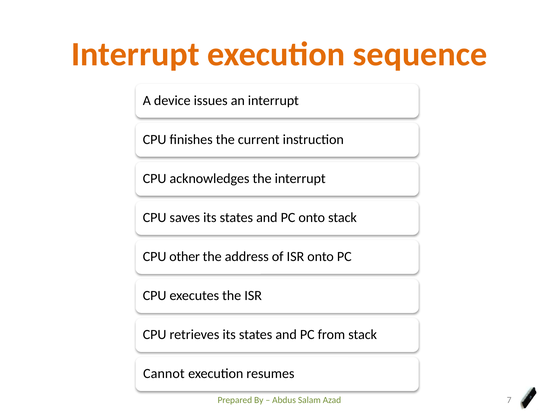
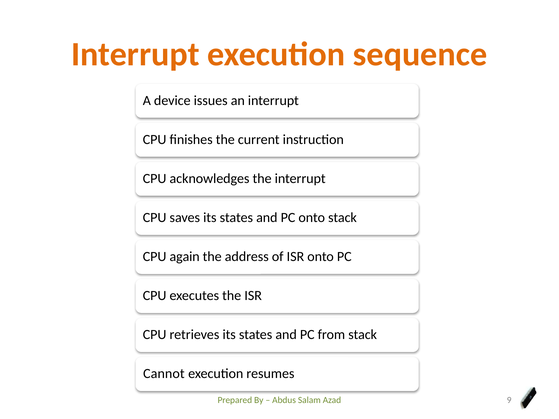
other: other -> again (185, 257)
7: 7 -> 9 (509, 400)
